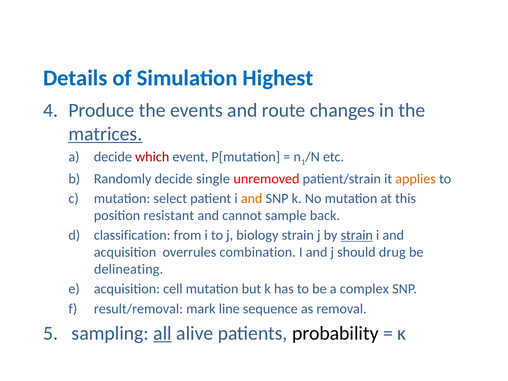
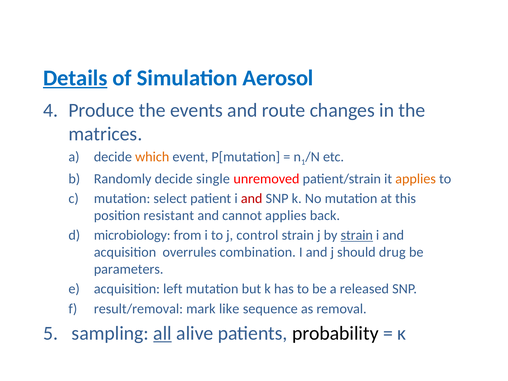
Details underline: none -> present (75, 78)
Highest: Highest -> Aerosol (278, 78)
matrices underline: present -> none (105, 134)
which colour: red -> orange (152, 157)
and colour: orange -> red (252, 199)
cannot sample: sample -> applies (286, 216)
classification: classification -> microbiology (132, 235)
biology: biology -> control (257, 235)
delineating: delineating -> parameters (129, 269)
cell: cell -> left (173, 289)
complex: complex -> released (364, 289)
line: line -> like (229, 309)
